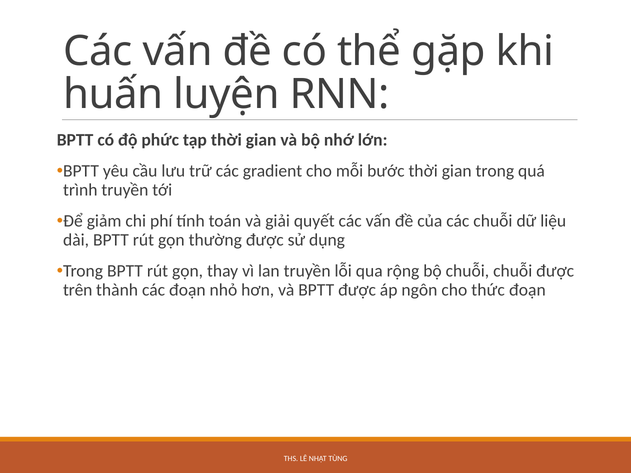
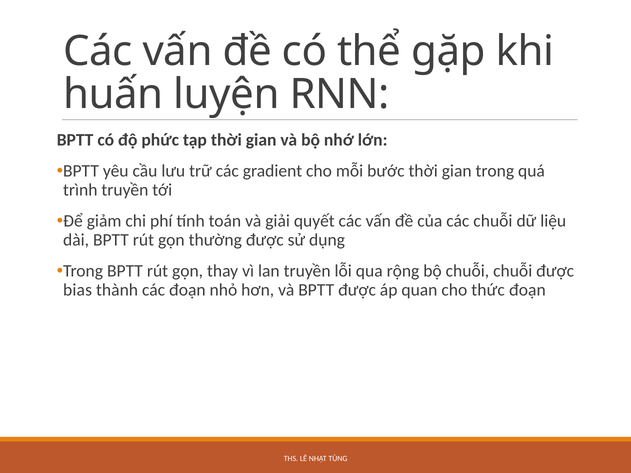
trên: trên -> bias (78, 290)
ngôn: ngôn -> quan (419, 290)
